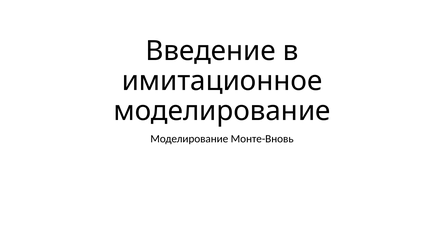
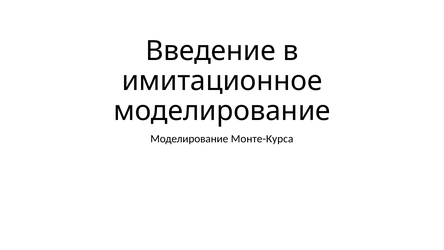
Монте-Вновь: Монте-Вновь -> Монте-Курса (262, 139)
